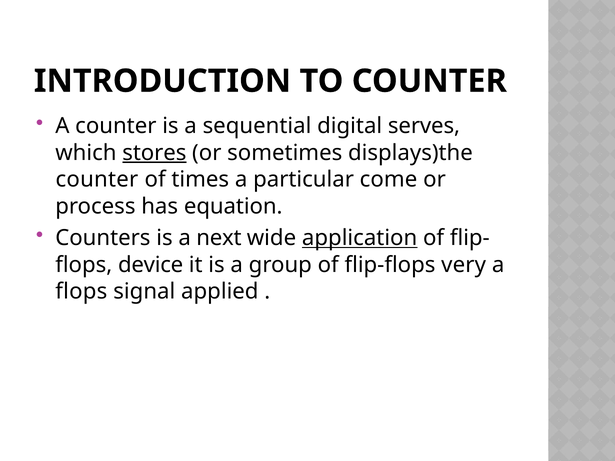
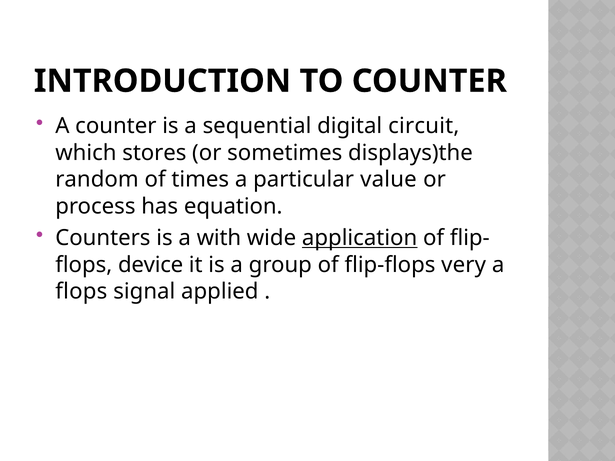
serves: serves -> circuit (424, 126)
stores underline: present -> none (154, 153)
counter: counter -> random (97, 180)
come: come -> value (388, 180)
next: next -> with (219, 238)
